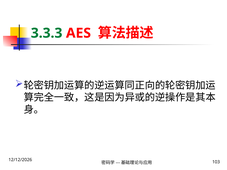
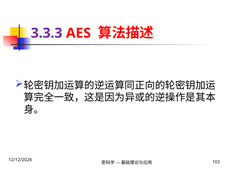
3.3.3 colour: green -> purple (47, 33)
